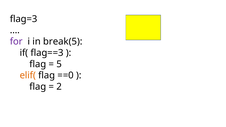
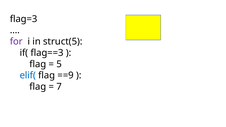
break(5: break(5 -> struct(5 (63, 42)
elif( colour: orange -> blue (28, 75)
==0: ==0 -> ==9 (66, 75)
2: 2 -> 7 (59, 87)
